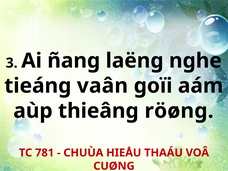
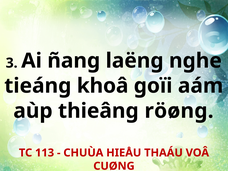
vaân: vaân -> khoâ (103, 86)
781: 781 -> 113 (45, 153)
